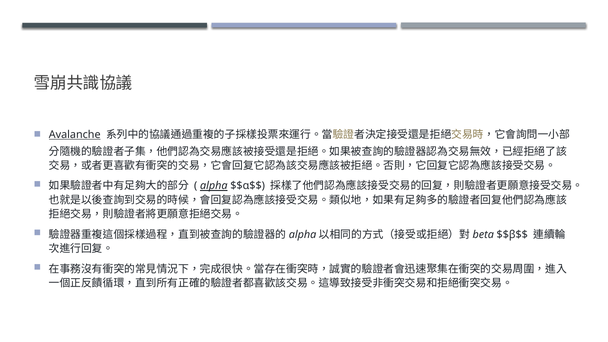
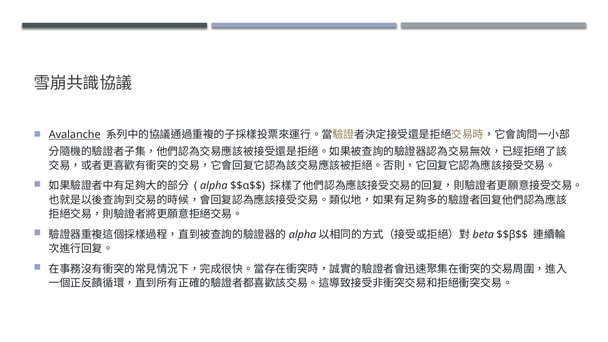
alpha underline: present -> none (214, 186)
